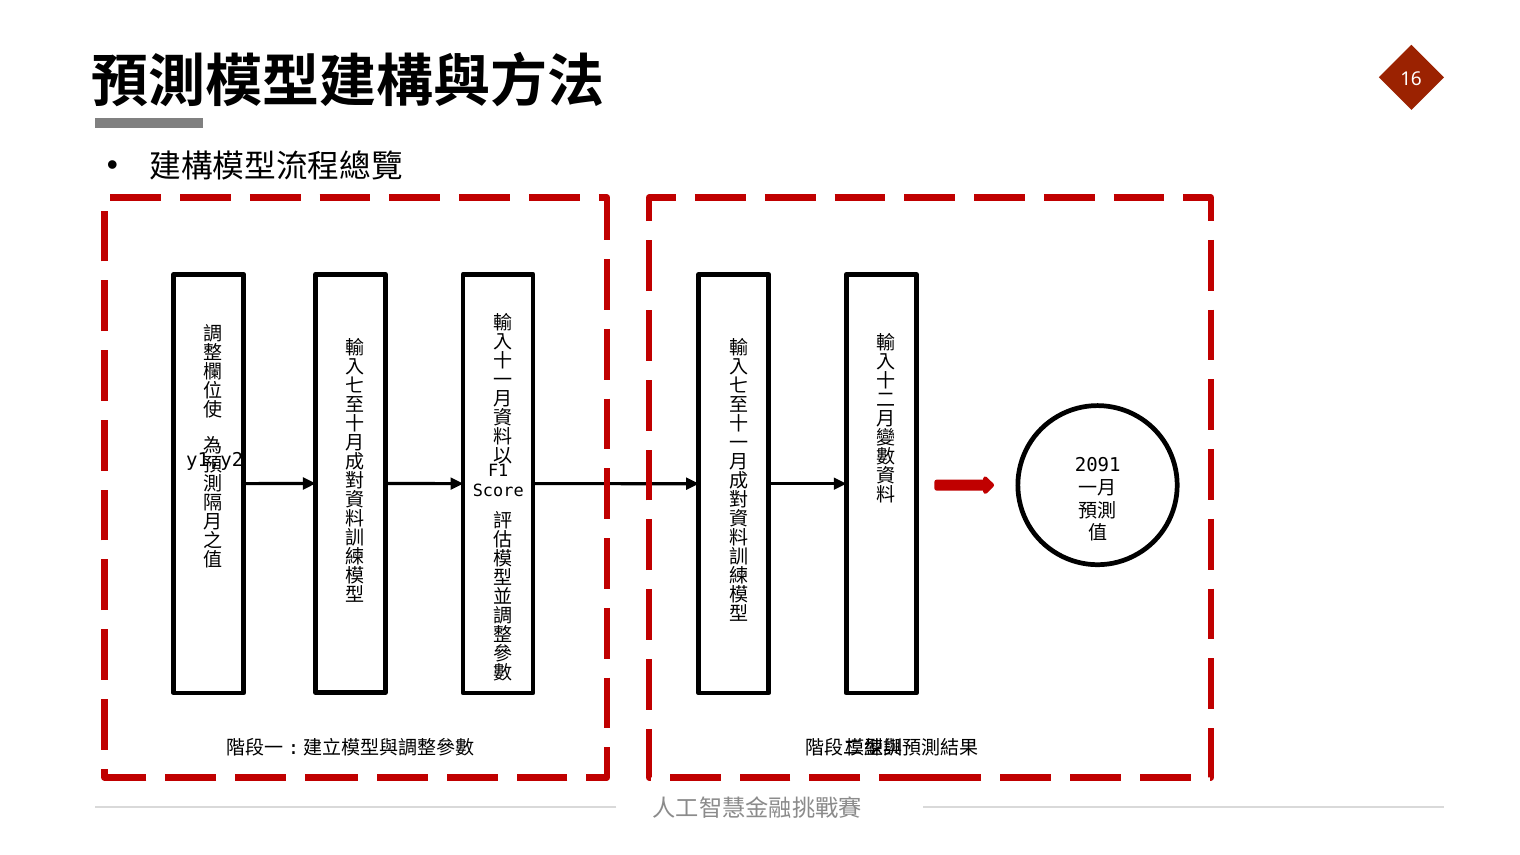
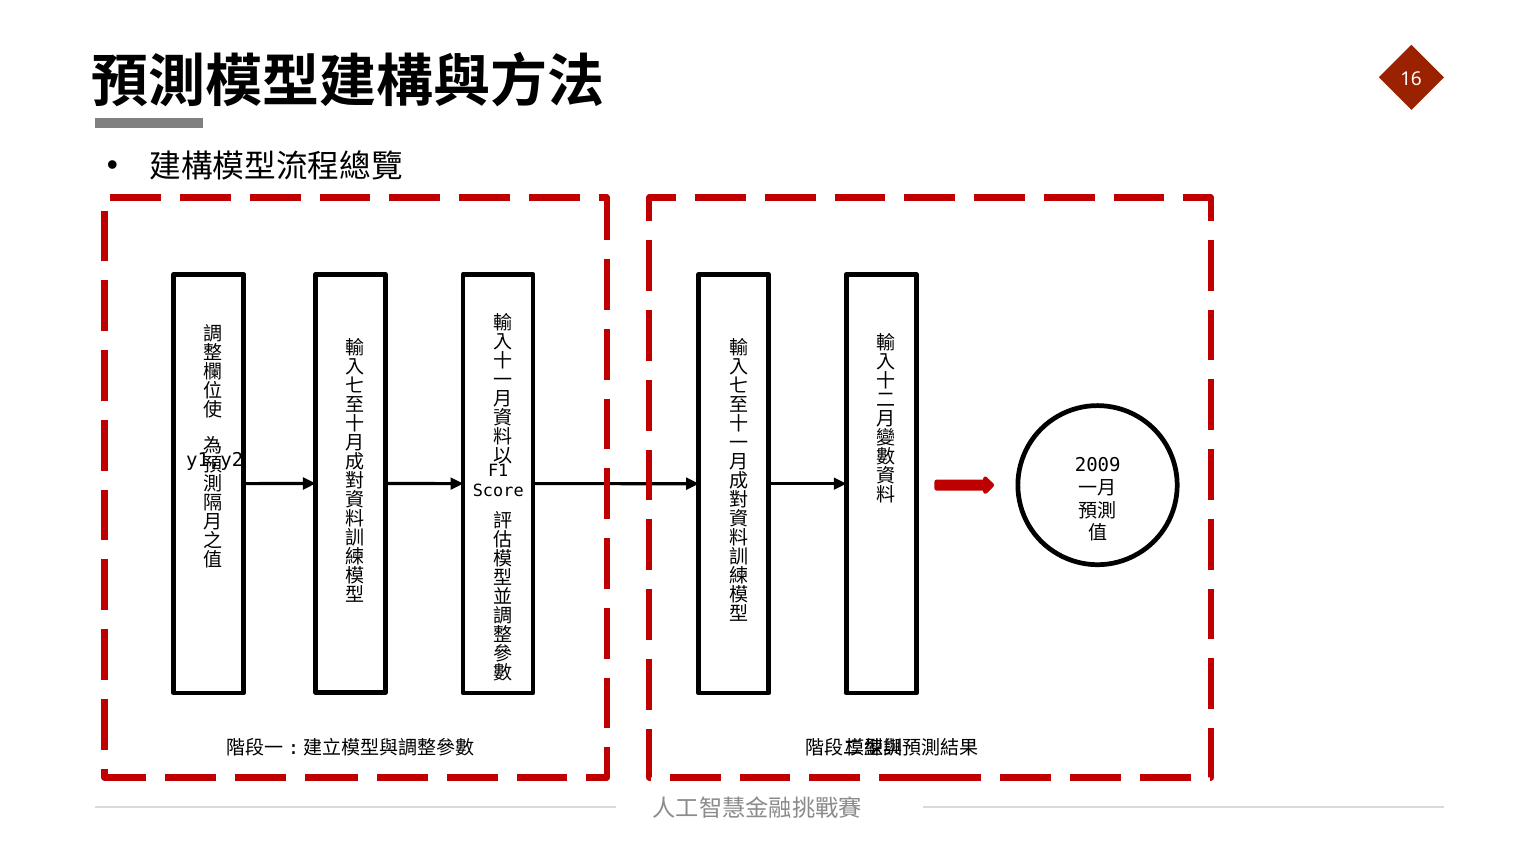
2091: 2091 -> 2009 (1098, 465)
